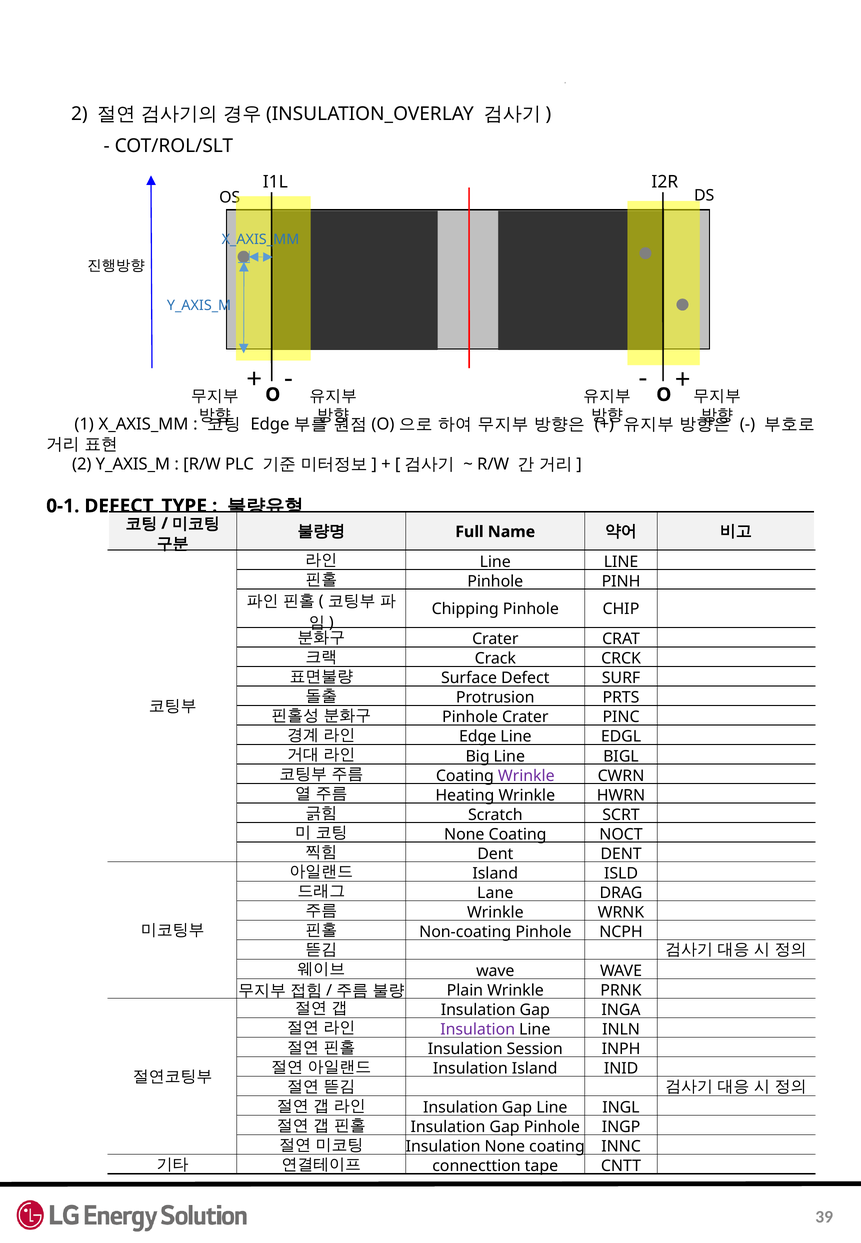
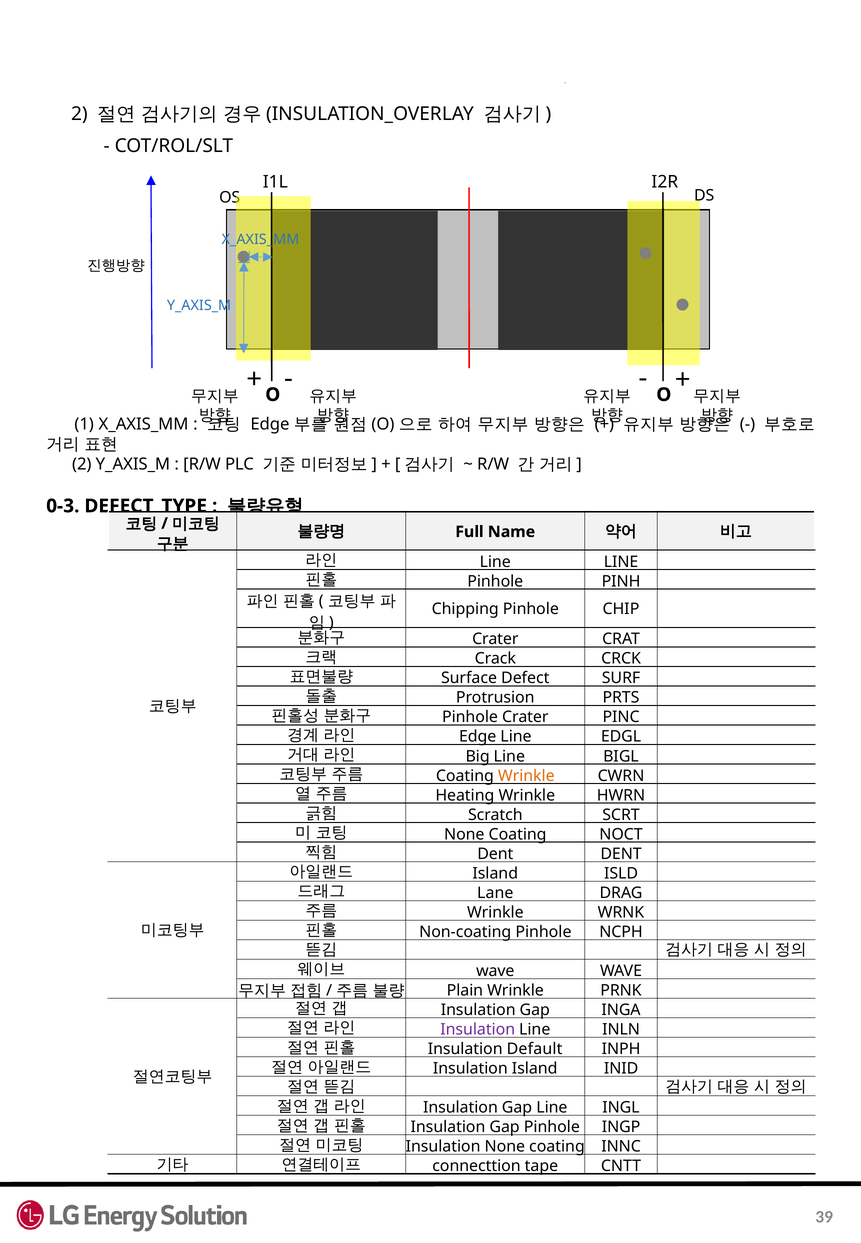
0-1: 0-1 -> 0-3 (63, 506)
Wrinkle colour: purple -> orange (526, 776)
Session: Session -> Default (535, 1050)
